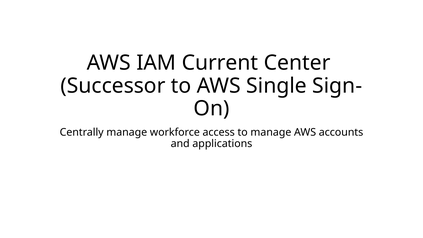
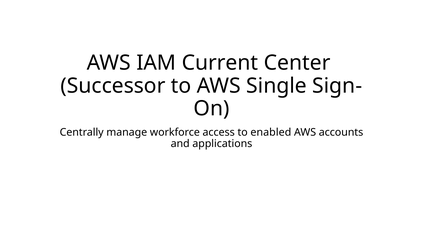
to manage: manage -> enabled (271, 132)
